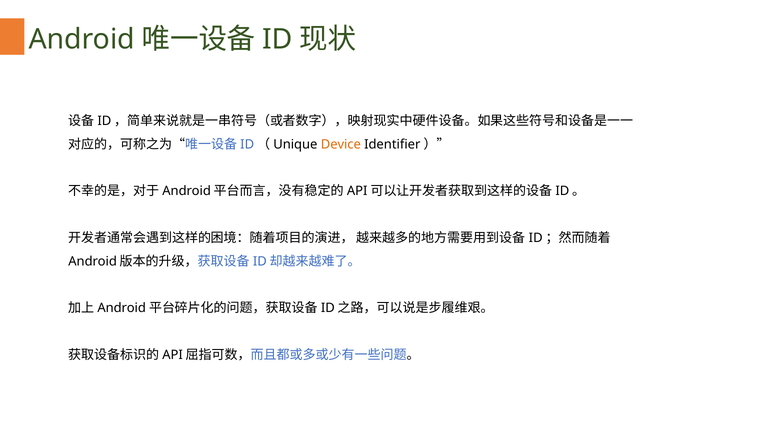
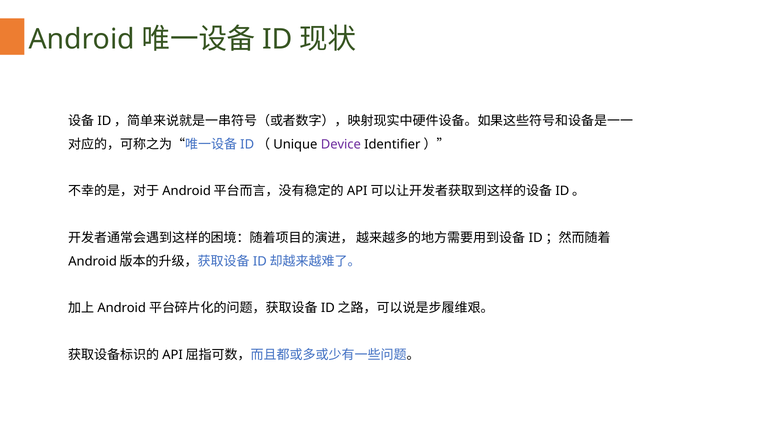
Device colour: orange -> purple (341, 144)
